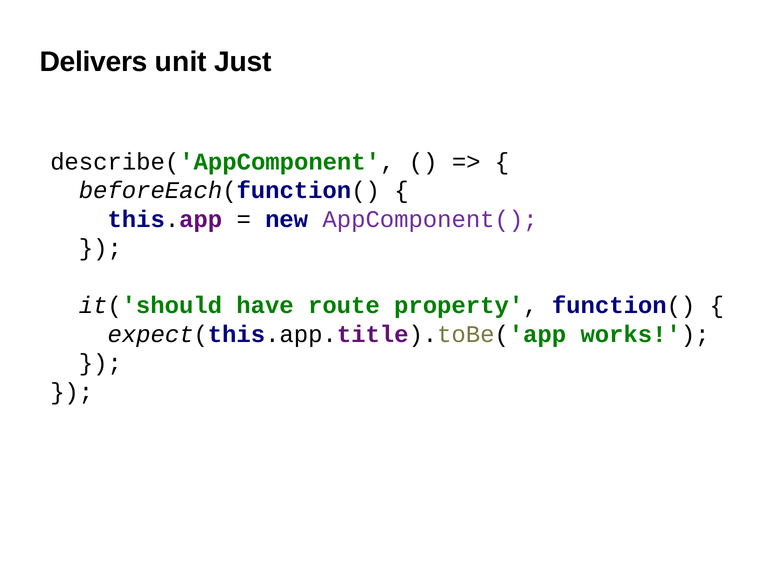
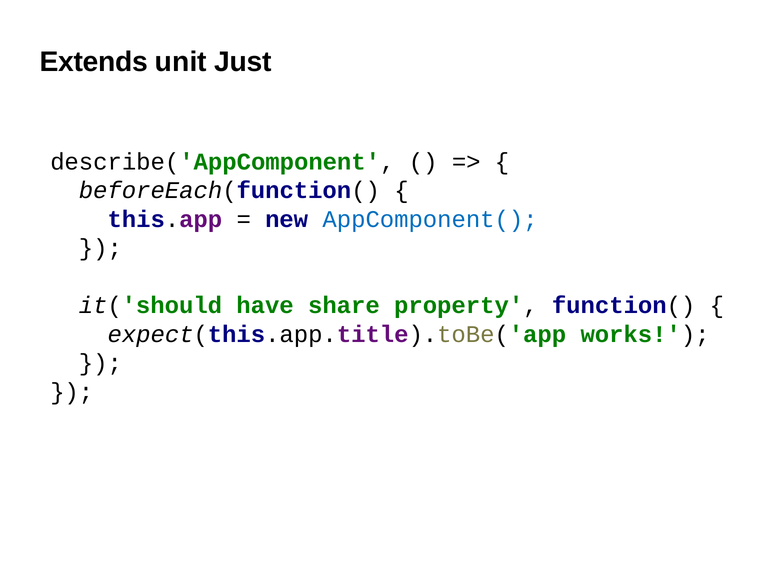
Delivers: Delivers -> Extends (94, 62)
AppComponent( colour: purple -> blue (430, 219)
route: route -> share (344, 306)
